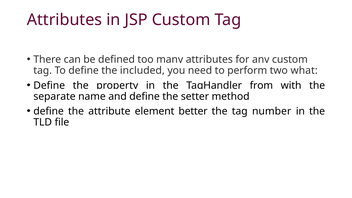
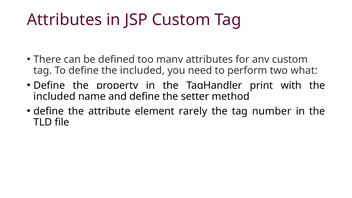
from: from -> print (261, 85)
separate: separate -> included (54, 96)
better: better -> rarely (193, 111)
